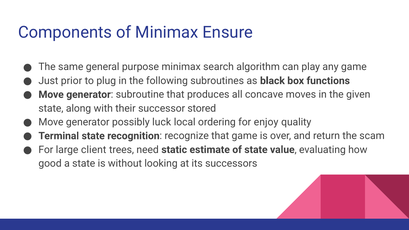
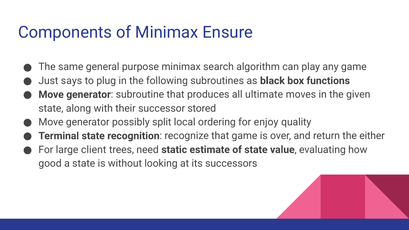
prior: prior -> says (72, 81)
concave: concave -> ultimate (264, 95)
luck: luck -> split (162, 122)
scam: scam -> either (372, 136)
